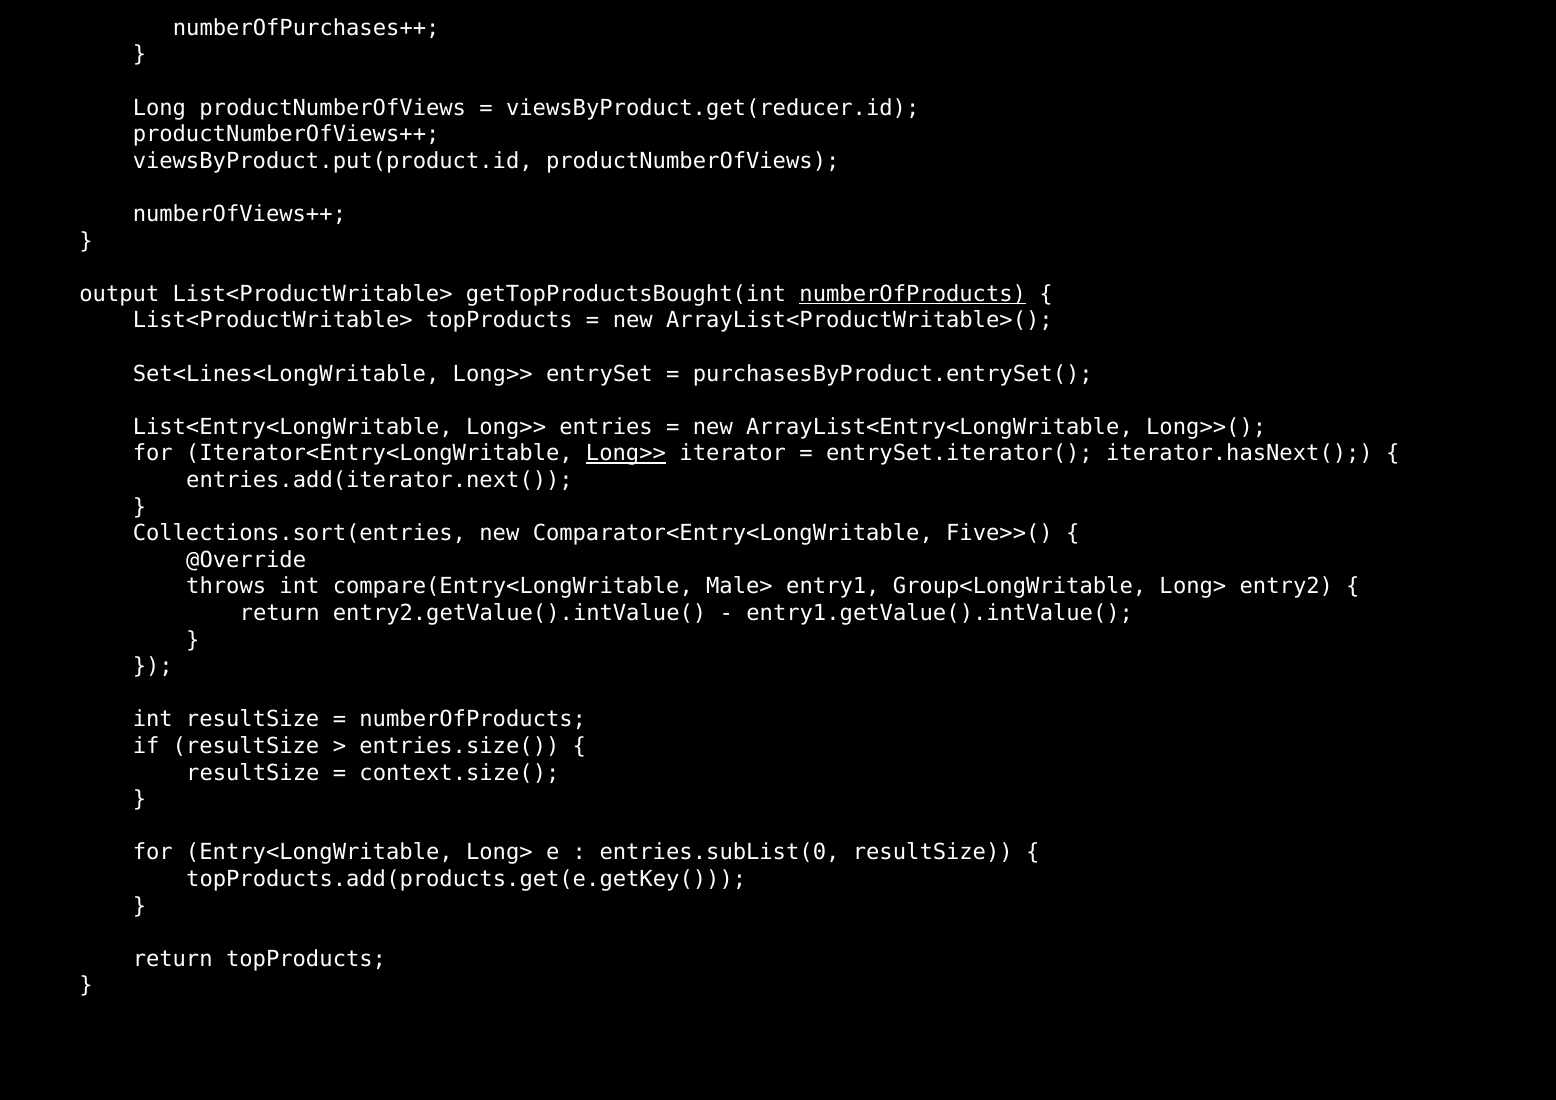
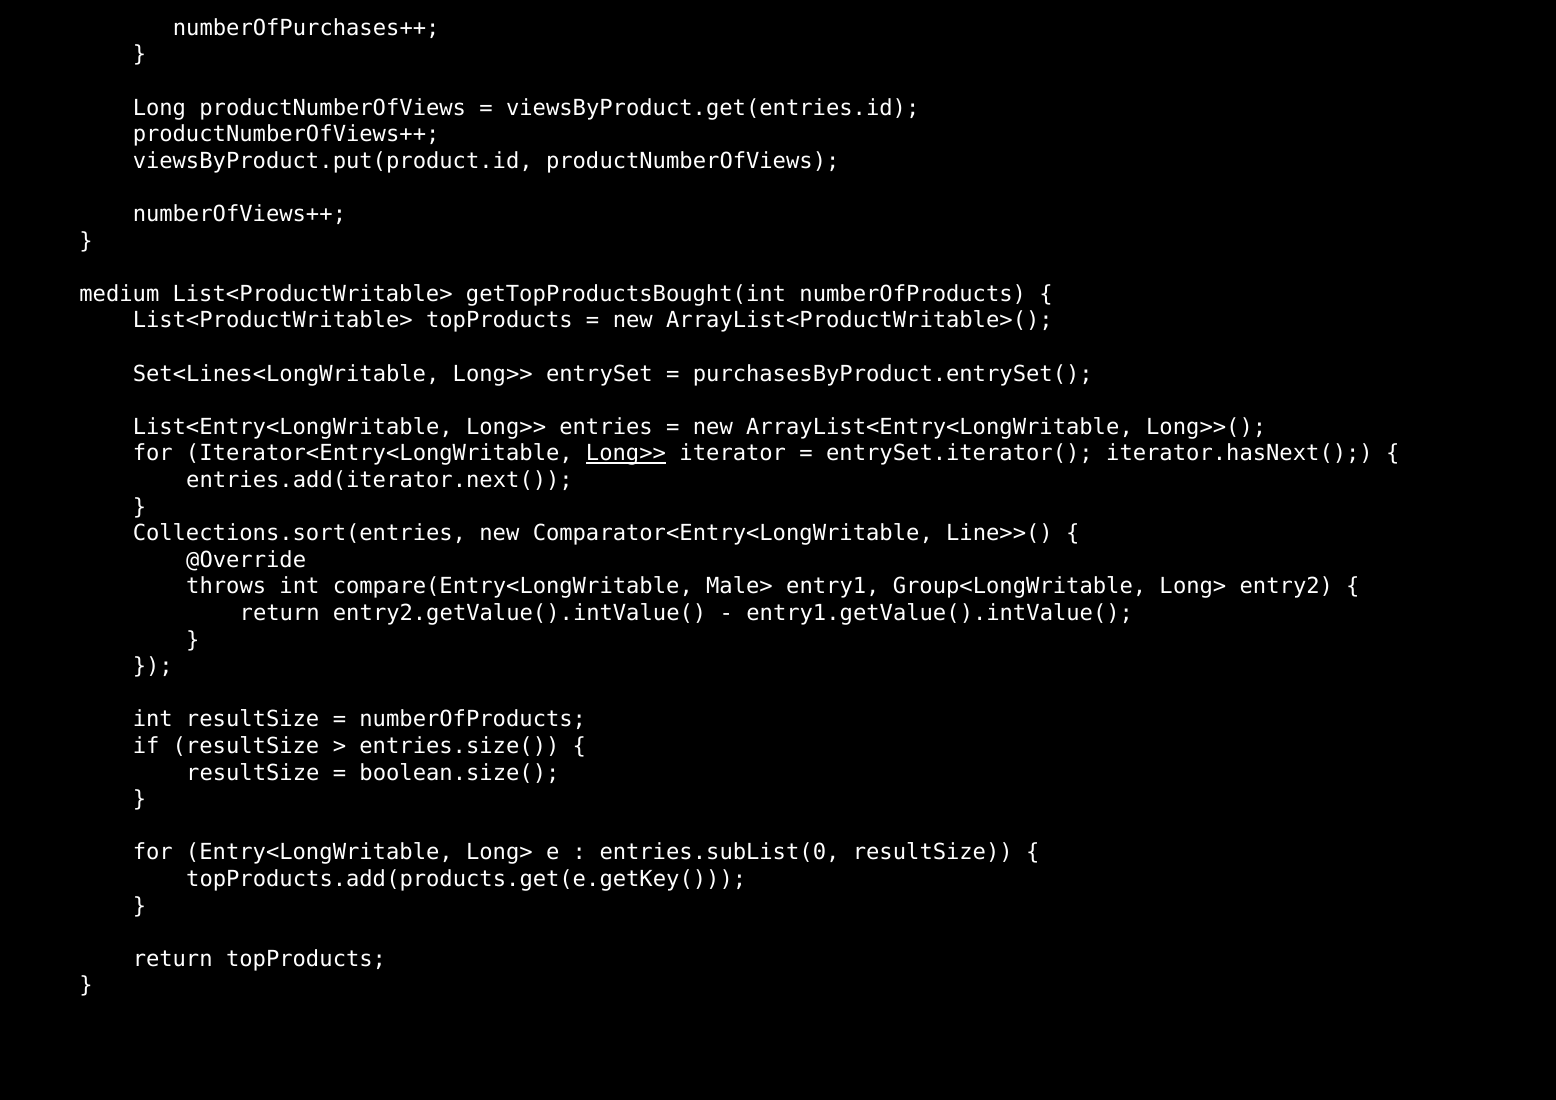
viewsByProduct.get(reducer.id: viewsByProduct.get(reducer.id -> viewsByProduct.get(entries.id (713, 108)
output: output -> medium (119, 294)
numberOfProducts underline: present -> none (913, 294)
Five>>(: Five>>( -> Line>>( (999, 533)
context.size(: context.size( -> boolean.size( (459, 773)
